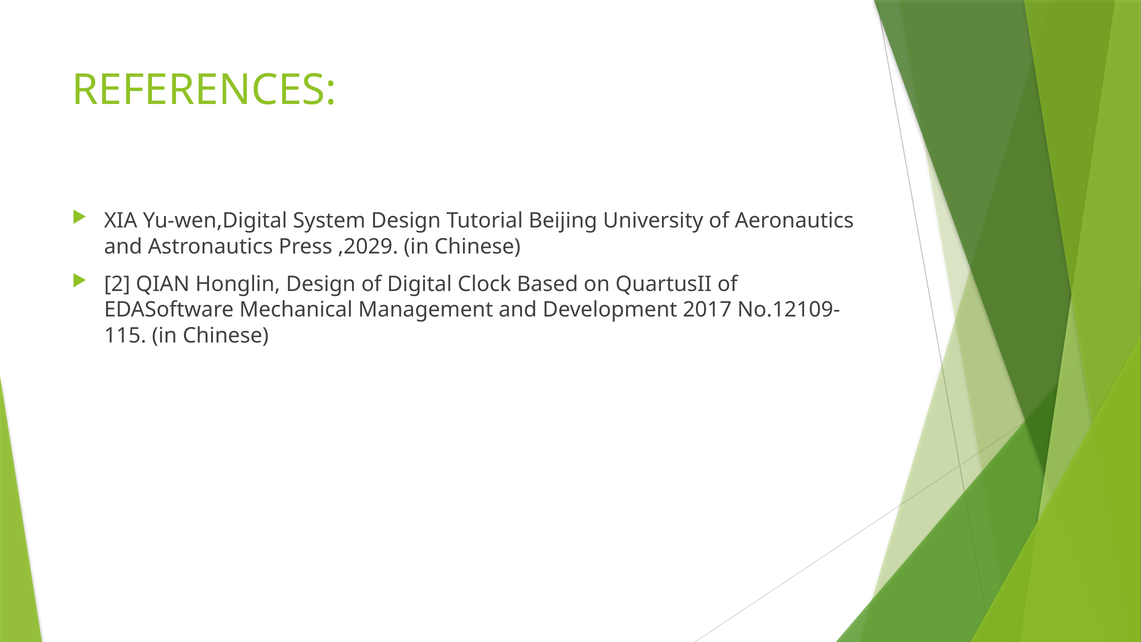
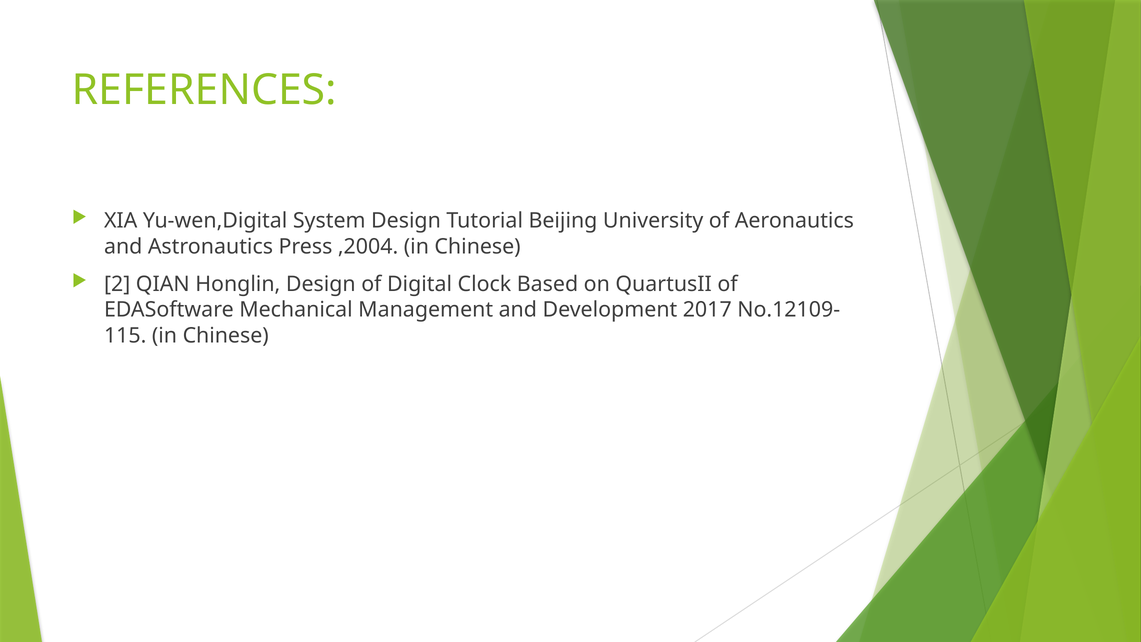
,2029: ,2029 -> ,2004 (368, 246)
